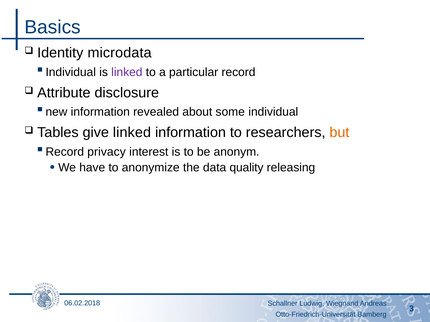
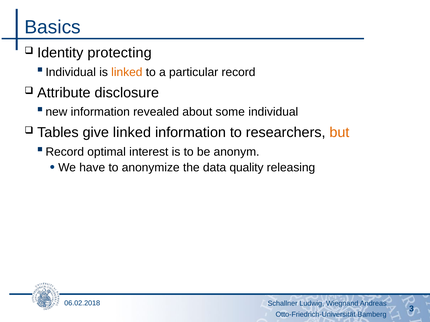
microdata: microdata -> protecting (120, 53)
linked colour: purple -> orange (127, 72)
privacy: privacy -> optimal (107, 152)
